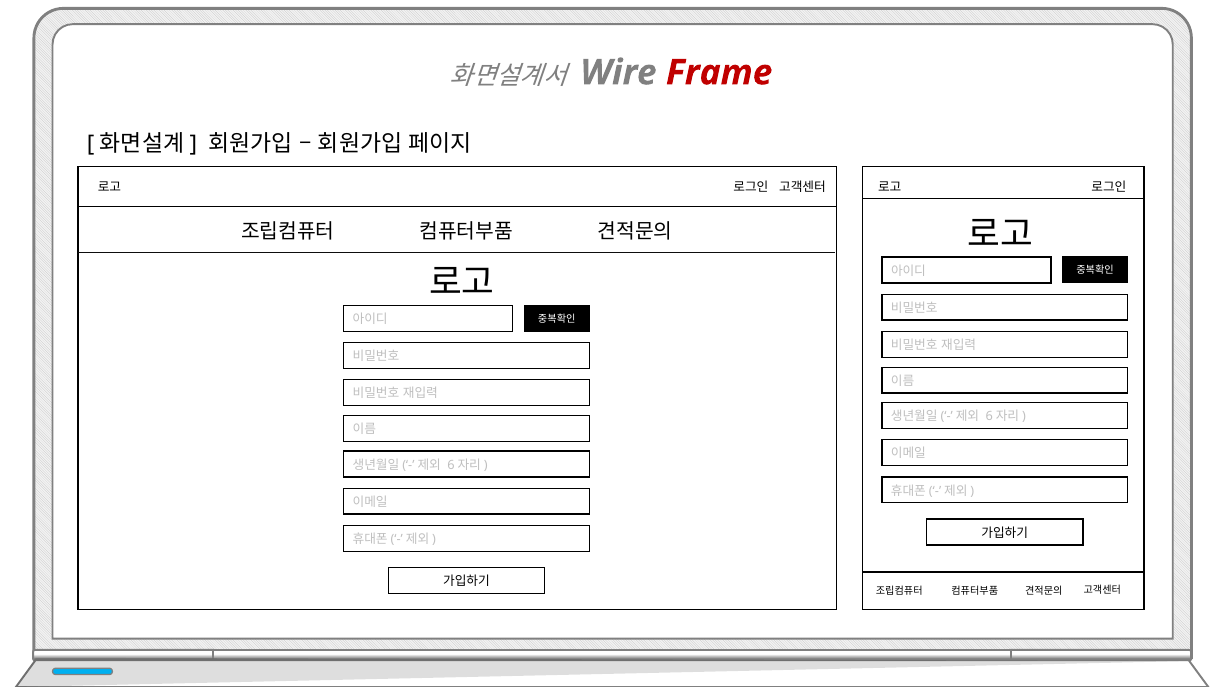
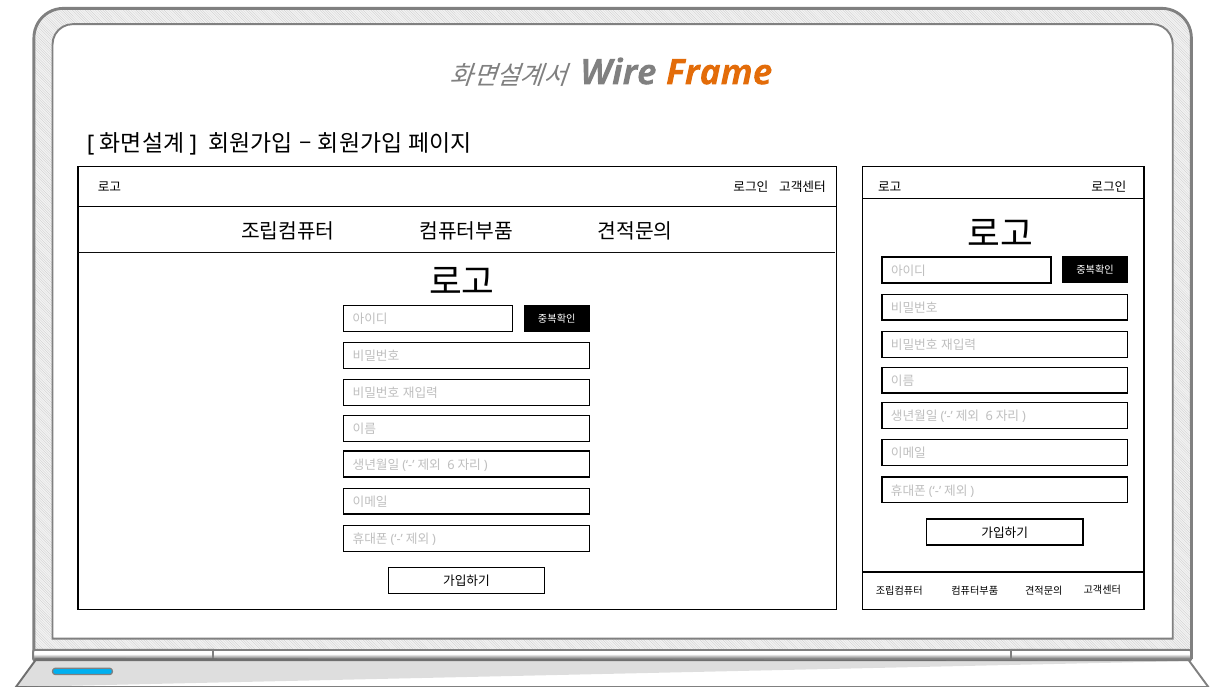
Frame colour: red -> orange (719, 73)
